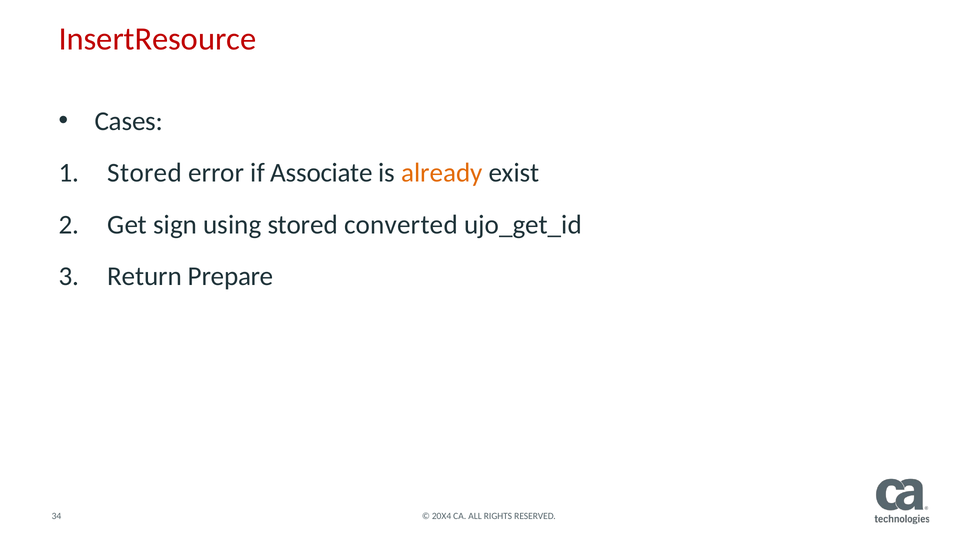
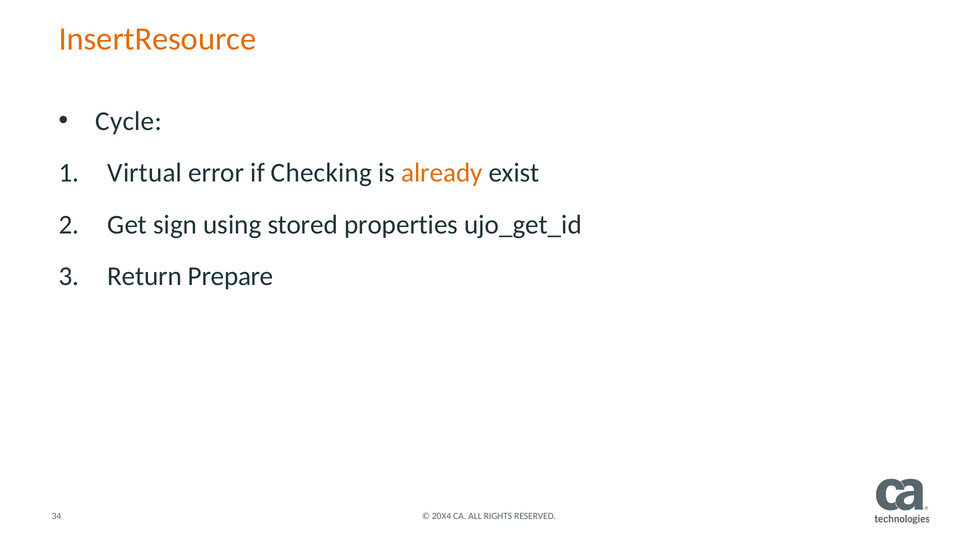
InsertResource colour: red -> orange (157, 39)
Cases: Cases -> Cycle (129, 121)
Stored: Stored -> Virtual (145, 173)
Associate: Associate -> Checking (321, 173)
converted: converted -> properties (401, 225)
